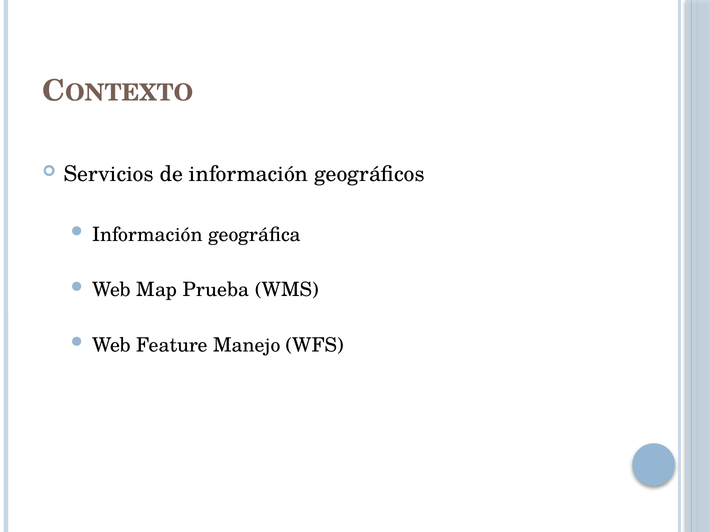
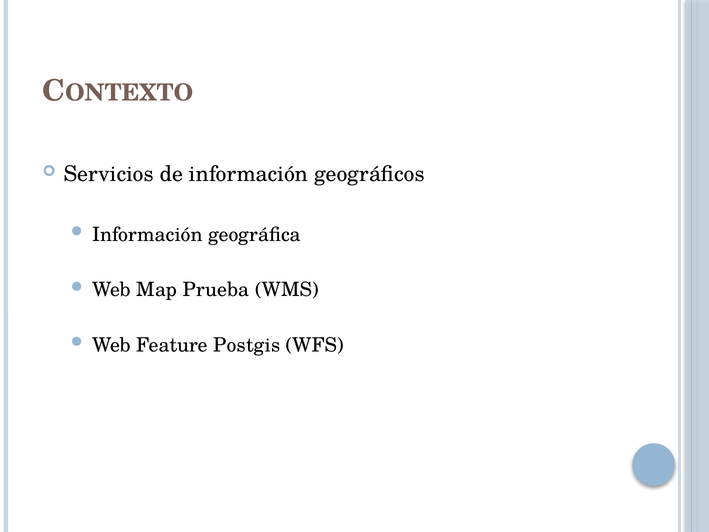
Manejo: Manejo -> Postgis (247, 345)
